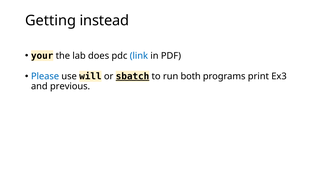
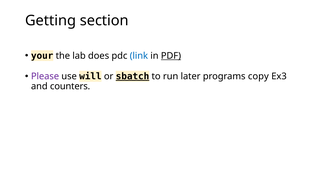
instead: instead -> section (104, 21)
PDF underline: none -> present (171, 56)
Please colour: blue -> purple (45, 76)
both: both -> later (191, 76)
print: print -> copy (258, 76)
previous: previous -> counters (70, 86)
